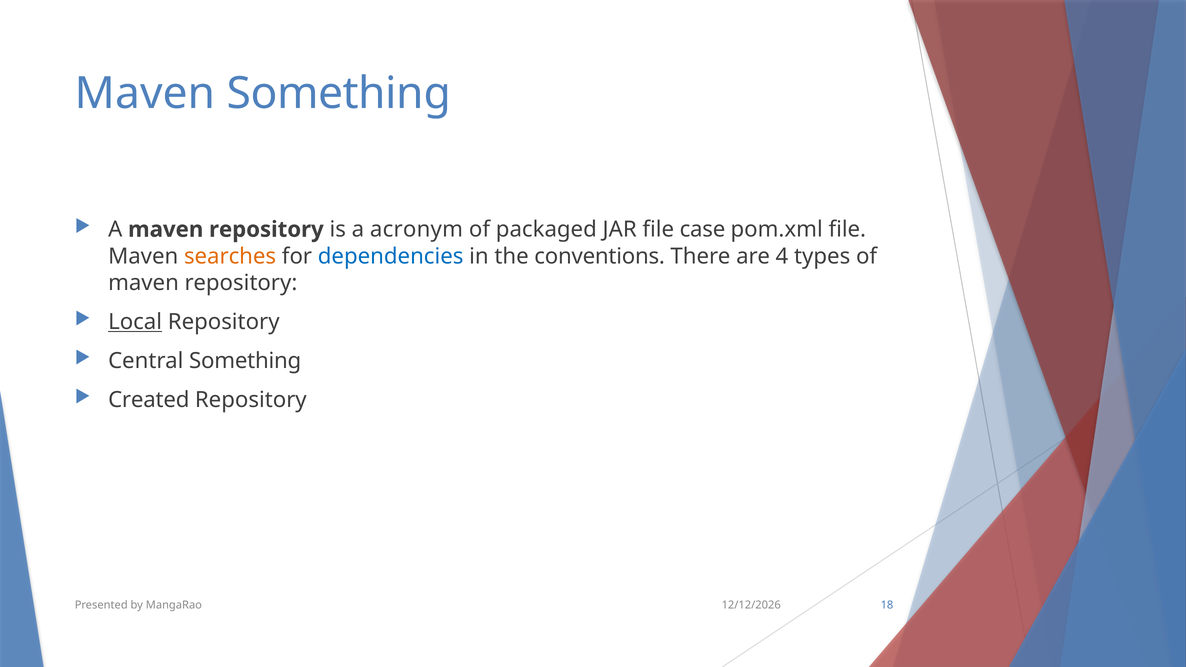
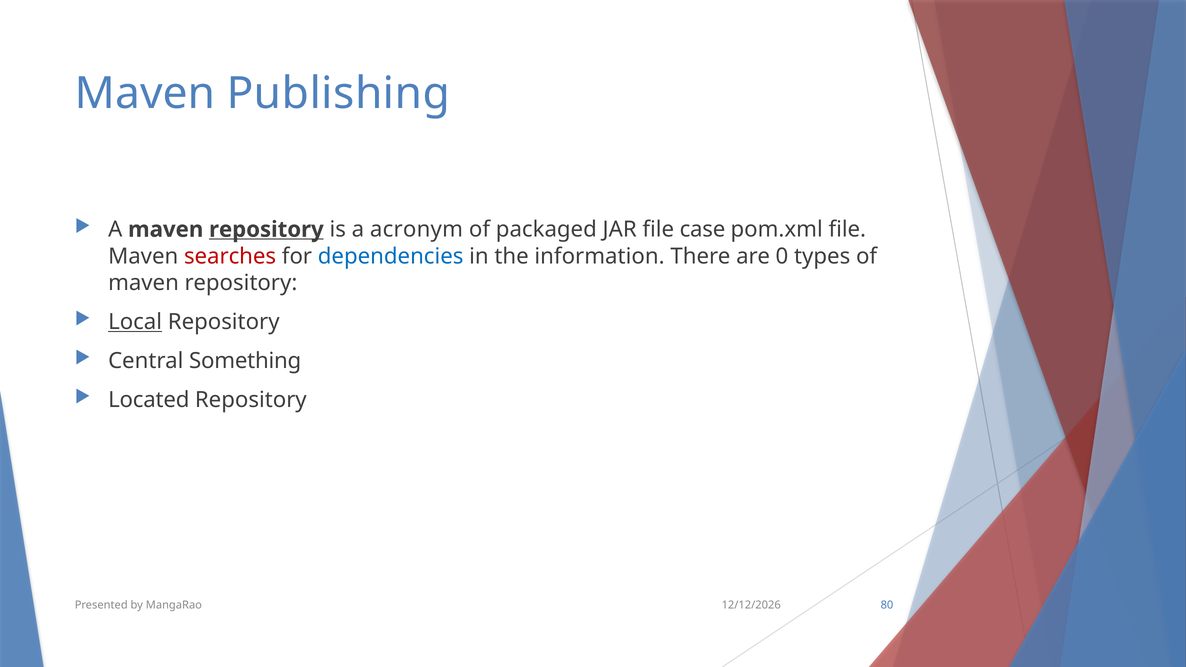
Maven Something: Something -> Publishing (338, 94)
repository underline: none -> present (266, 230)
searches colour: orange -> red (230, 256)
conventions: conventions -> information (600, 256)
4: 4 -> 0 (782, 256)
Created: Created -> Located (149, 400)
18: 18 -> 80 (887, 605)
